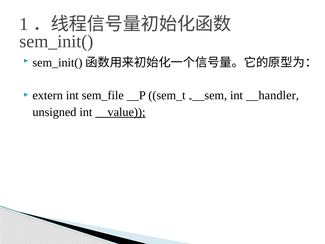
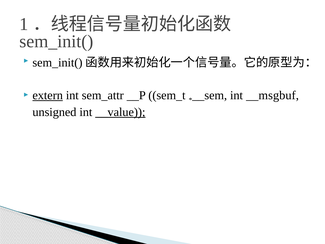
extern underline: none -> present (48, 95)
sem_file: sem_file -> sem_attr (103, 95)
__handler: __handler -> __msgbuf (273, 95)
